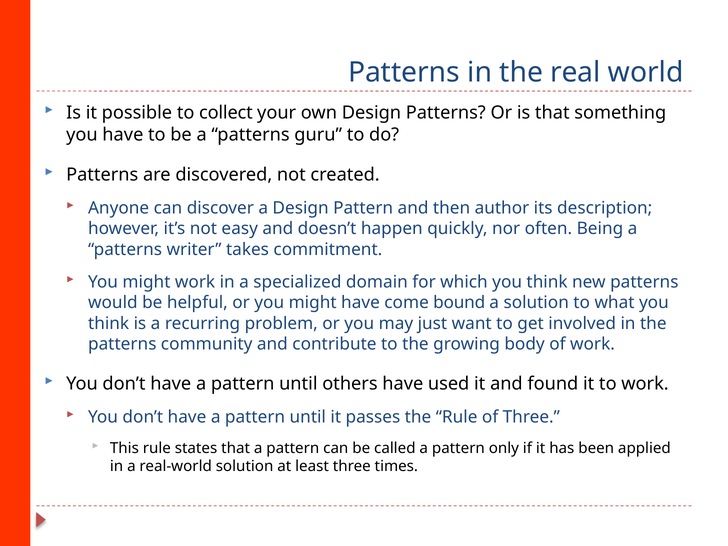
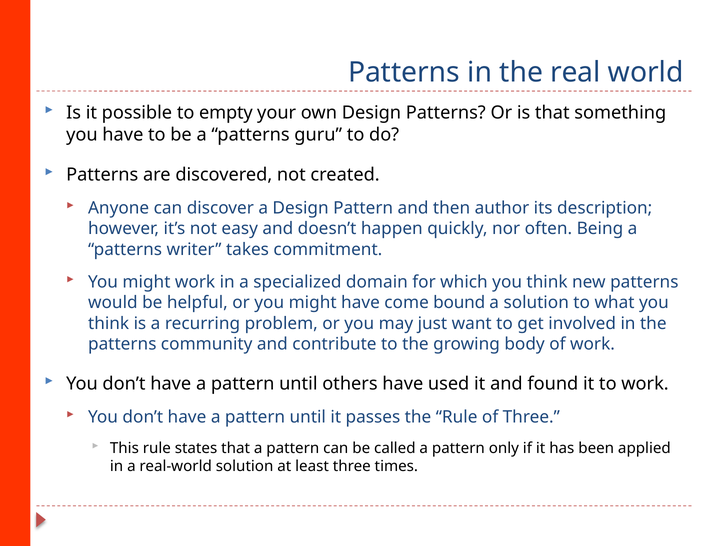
collect: collect -> empty (226, 113)
